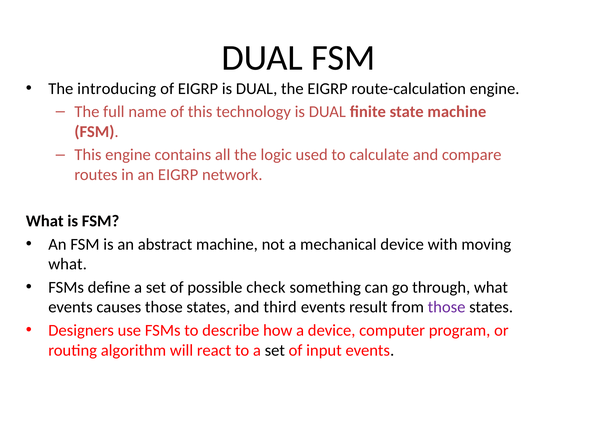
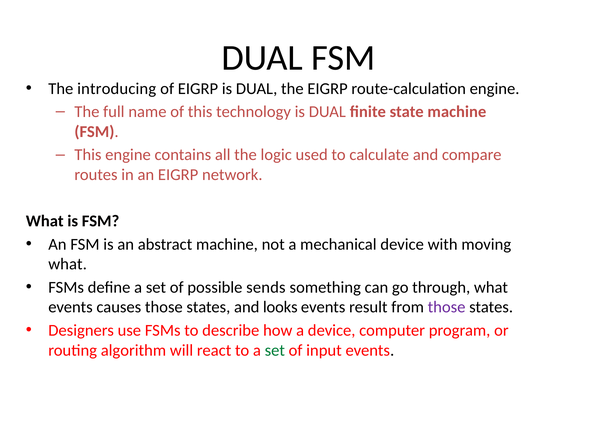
check: check -> sends (266, 288)
third: third -> looks (280, 308)
set colour: black -> green (275, 351)
